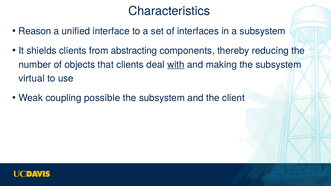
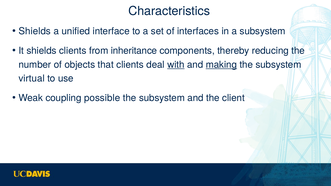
Reason: Reason -> Shields (35, 31)
abstracting: abstracting -> inheritance (134, 51)
making underline: none -> present (221, 65)
